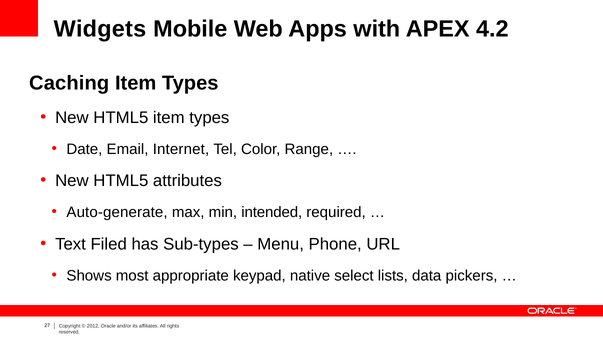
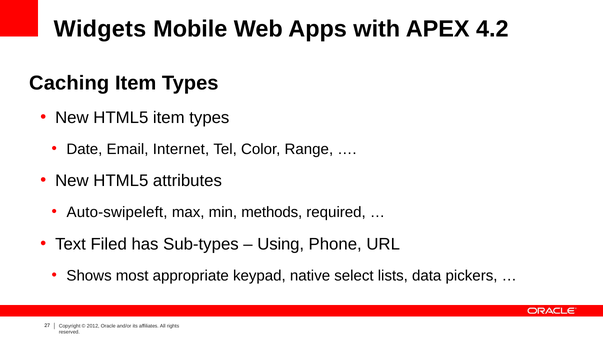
Auto-generate: Auto-generate -> Auto-swipeleft (117, 212)
intended: intended -> methods (272, 212)
Menu: Menu -> Using (281, 244)
